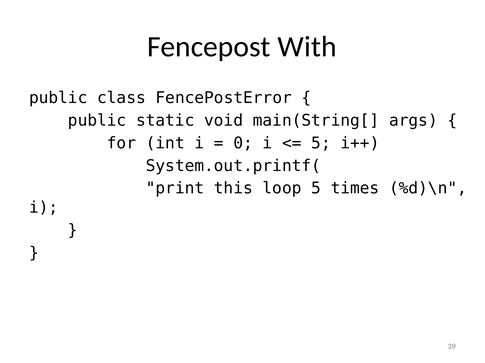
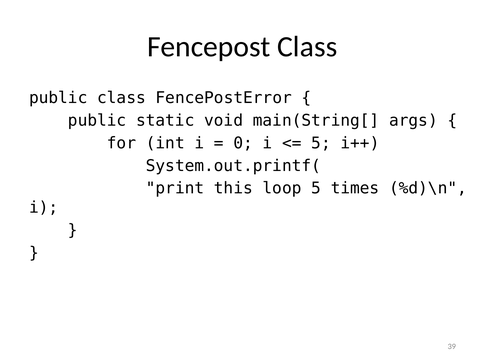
Fencepost With: With -> Class (307, 47)
